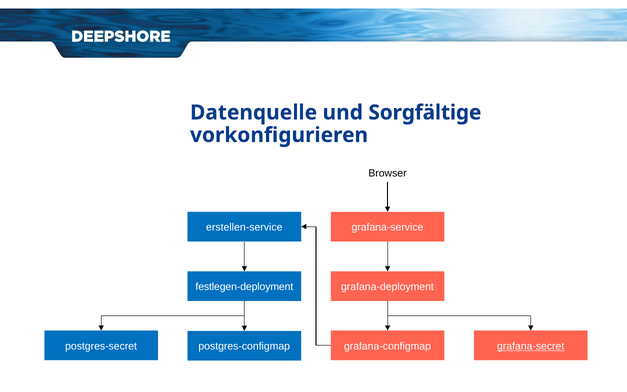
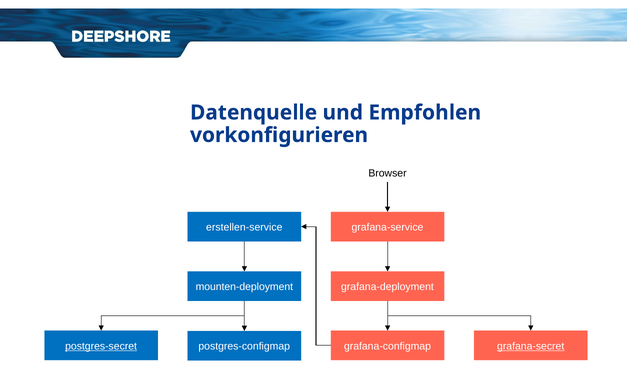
Sorgfältige: Sorgfältige -> Empfohlen (425, 113)
festlegen-deployment: festlegen-deployment -> mounten-deployment (244, 287)
postgres-secret underline: none -> present (101, 346)
